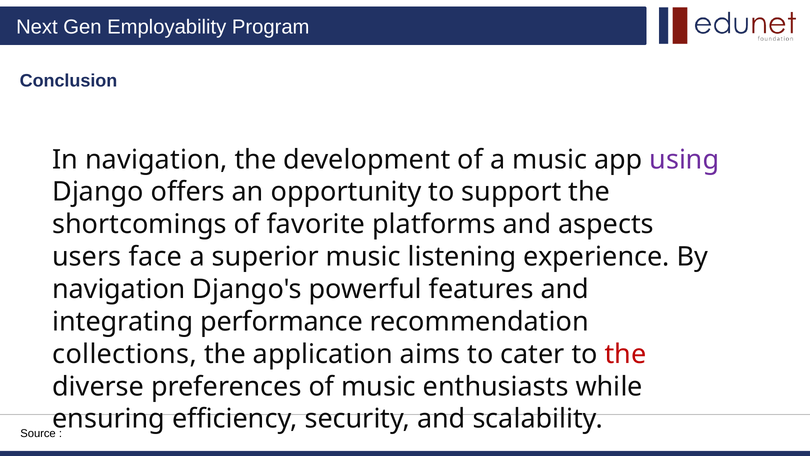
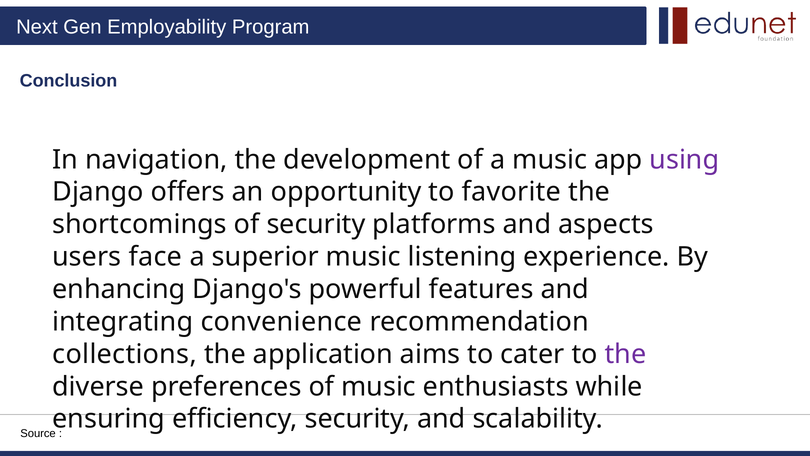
support: support -> favorite (511, 192)
of favorite: favorite -> security (316, 224)
navigation: navigation -> enhancing (119, 289)
performance: performance -> convenience (281, 321)
the colour: red -> purple (626, 354)
